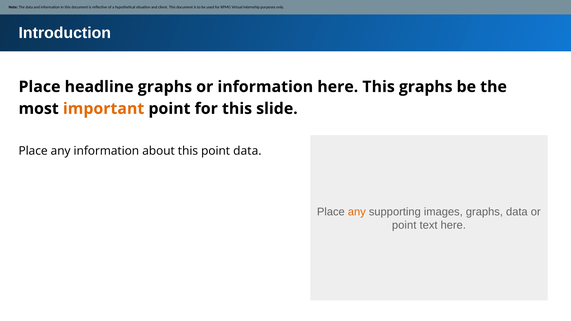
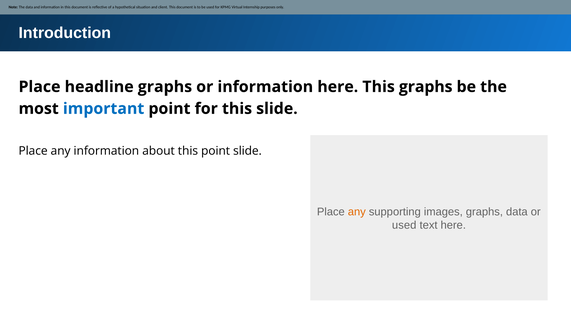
important colour: orange -> blue (104, 109)
point data: data -> slide (247, 151)
point: point -> used (404, 225)
